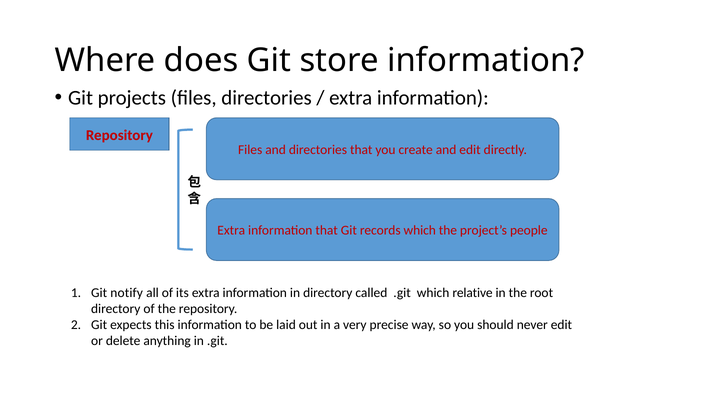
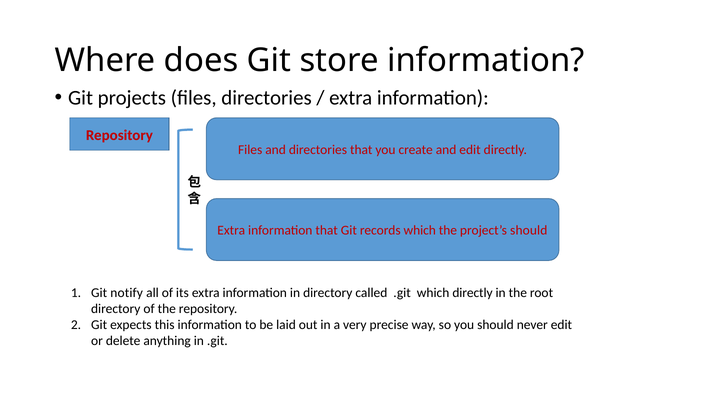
project’s people: people -> should (529, 231)
which relative: relative -> directly (472, 293)
